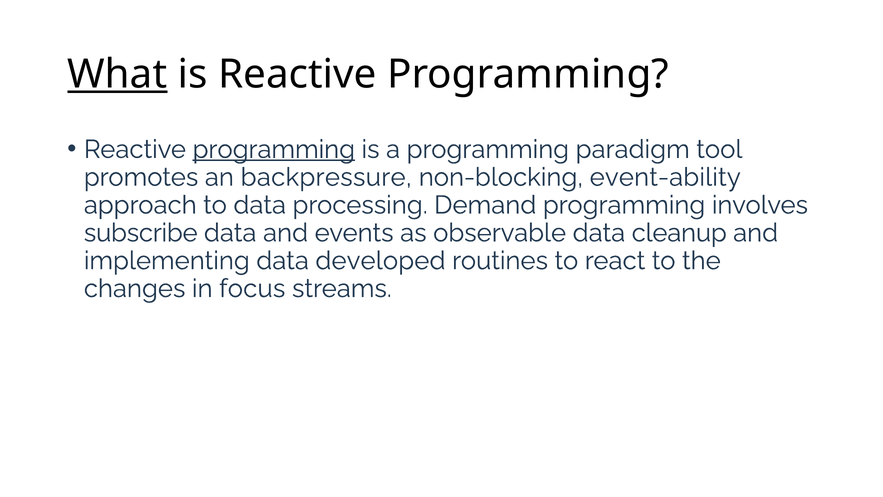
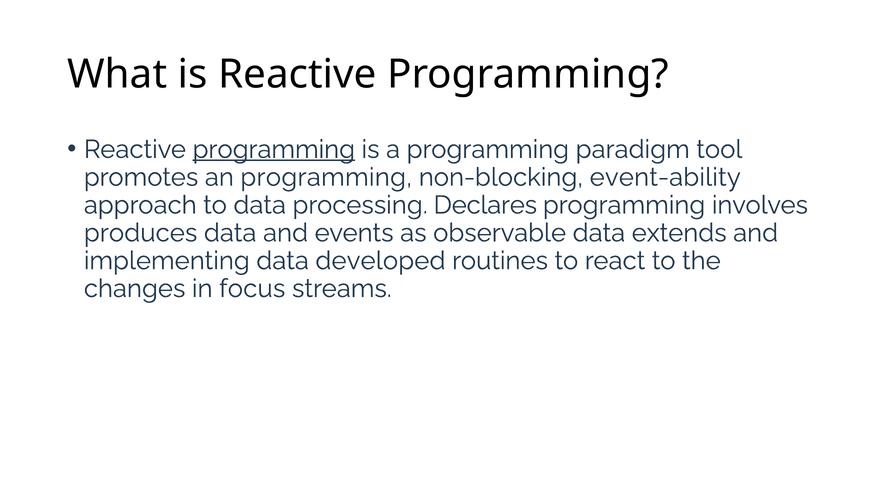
What underline: present -> none (117, 74)
an backpressure: backpressure -> programming (326, 177)
Demand: Demand -> Declares (485, 205)
subscribe: subscribe -> produces (141, 233)
cleanup: cleanup -> extends (679, 233)
